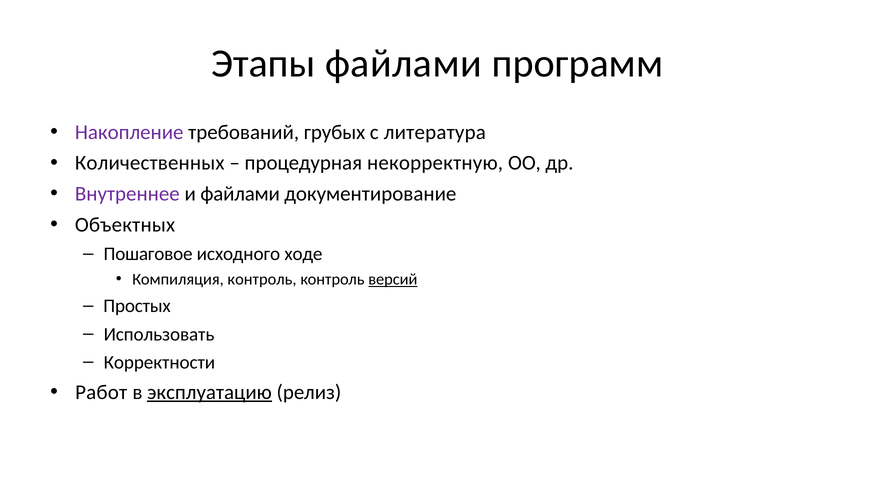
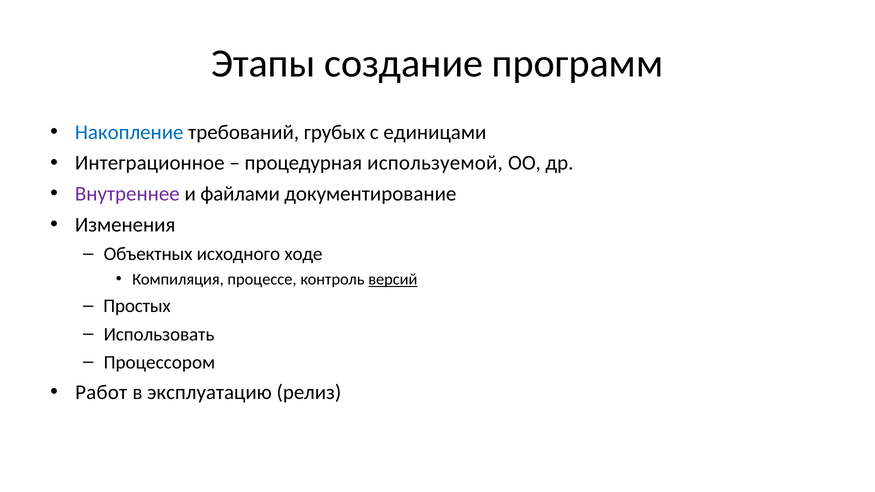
Этапы файлами: файлами -> создание (404, 64)
Накопление colour: purple -> blue (129, 132)
литература: литература -> единицами (435, 132)
Количественных: Количественных -> Интеграционное (150, 163)
некорректную: некорректную -> используемой (435, 163)
Объектных: Объектных -> Изменения (125, 225)
Пошаговое: Пошаговое -> Объектных (148, 254)
Компиляция контроль: контроль -> процессе (262, 280)
Корректности: Корректности -> Процессором (159, 362)
эксплуатацию underline: present -> none (210, 392)
